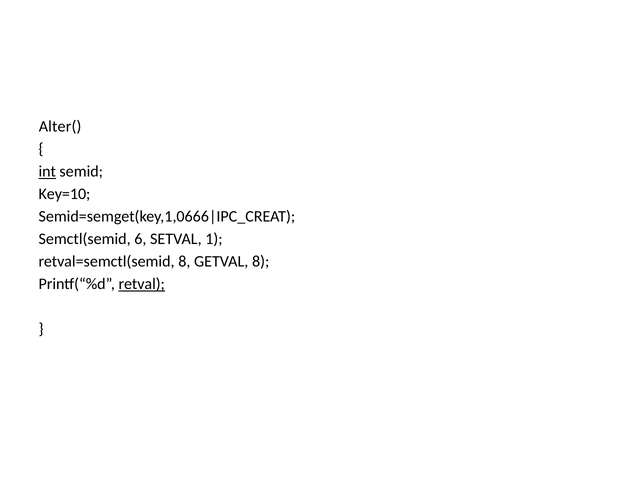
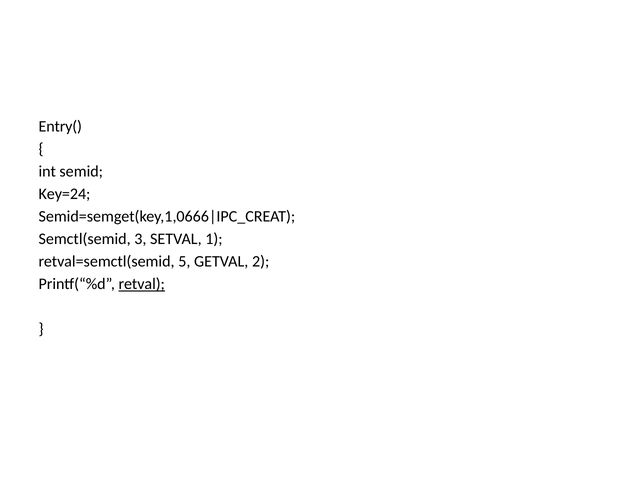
Alter(: Alter( -> Entry( (60, 127)
int underline: present -> none (47, 172)
Key=10: Key=10 -> Key=24 (64, 194)
6: 6 -> 3 (140, 239)
retval=semctl(semid 8: 8 -> 5 (184, 262)
GETVAL 8: 8 -> 2 (261, 262)
